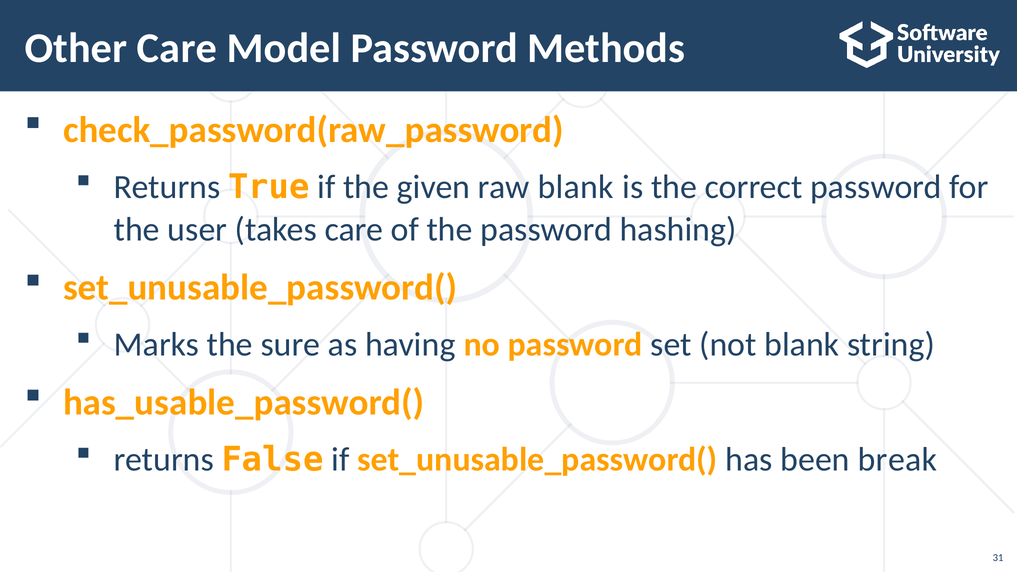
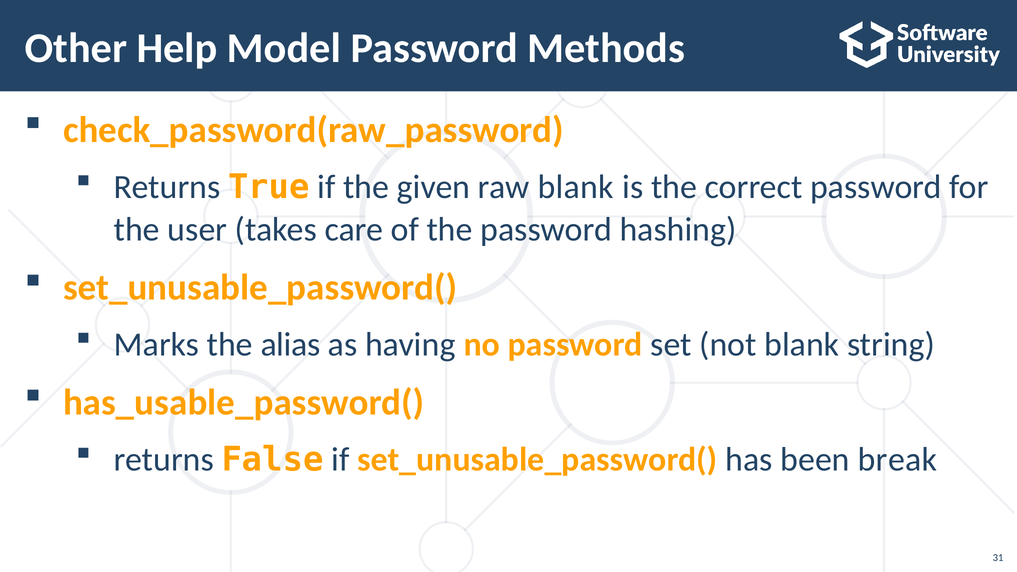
Other Care: Care -> Help (177, 48)
sure: sure -> alias (291, 345)
